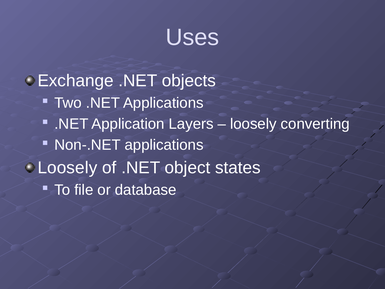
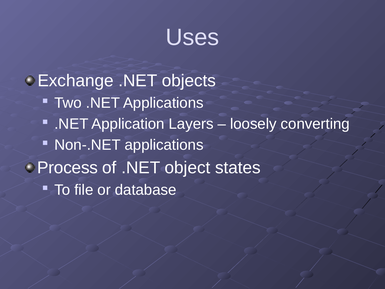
Loosely: Loosely -> Process (68, 168)
